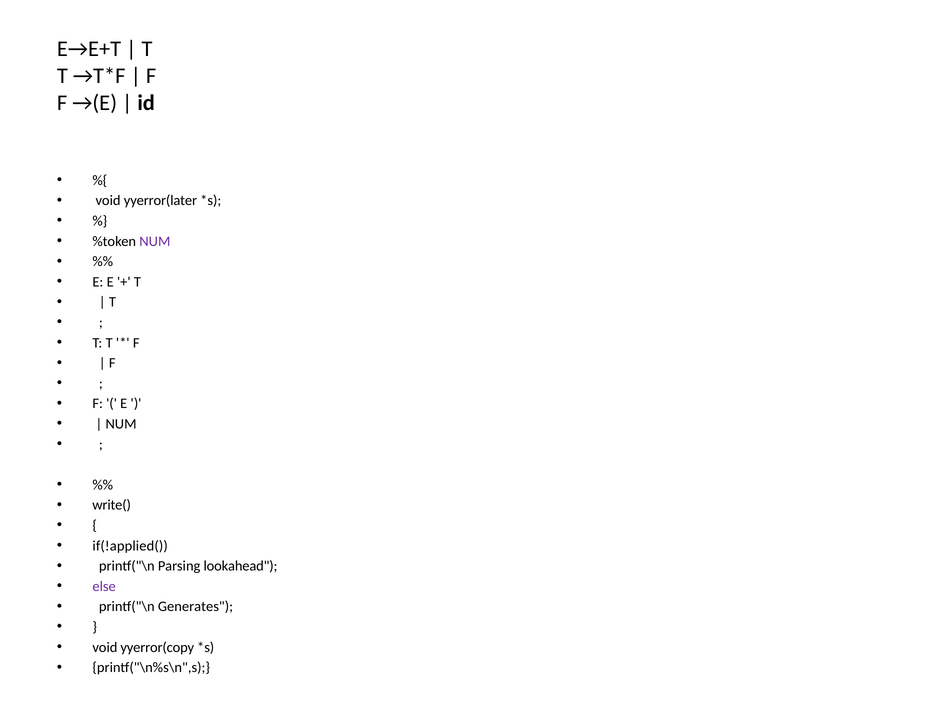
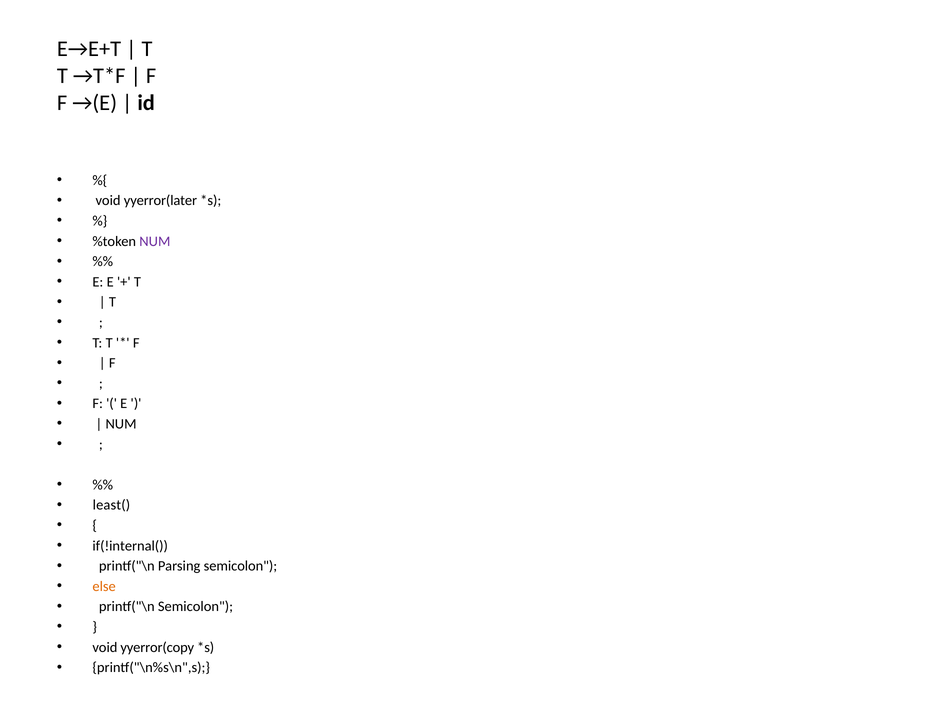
write(: write( -> least( (111, 505)
if(!applied(: if(!applied( -> if(!internal( (130, 546)
Parsing lookahead: lookahead -> semicolon (240, 566)
else colour: purple -> orange (104, 586)
printf("\n Generates: Generates -> Semicolon (196, 607)
